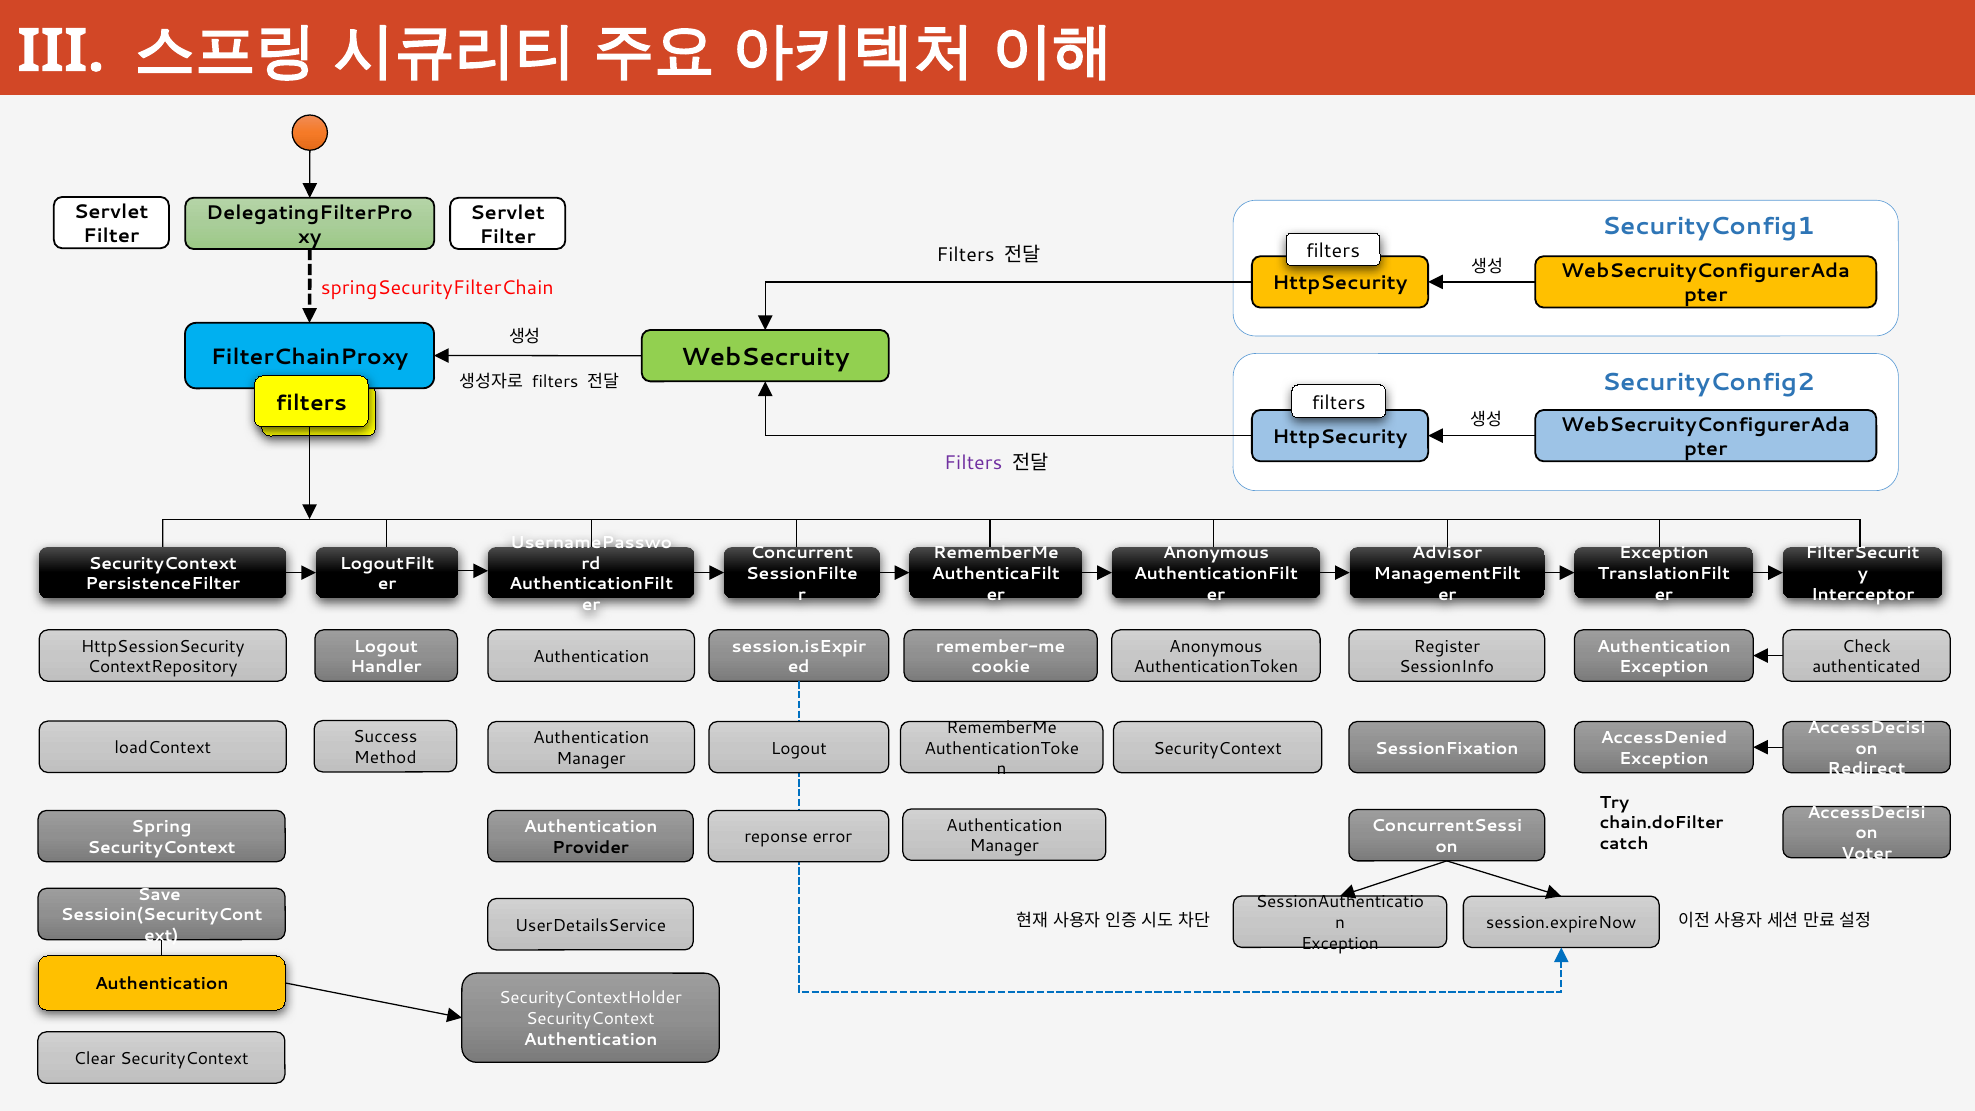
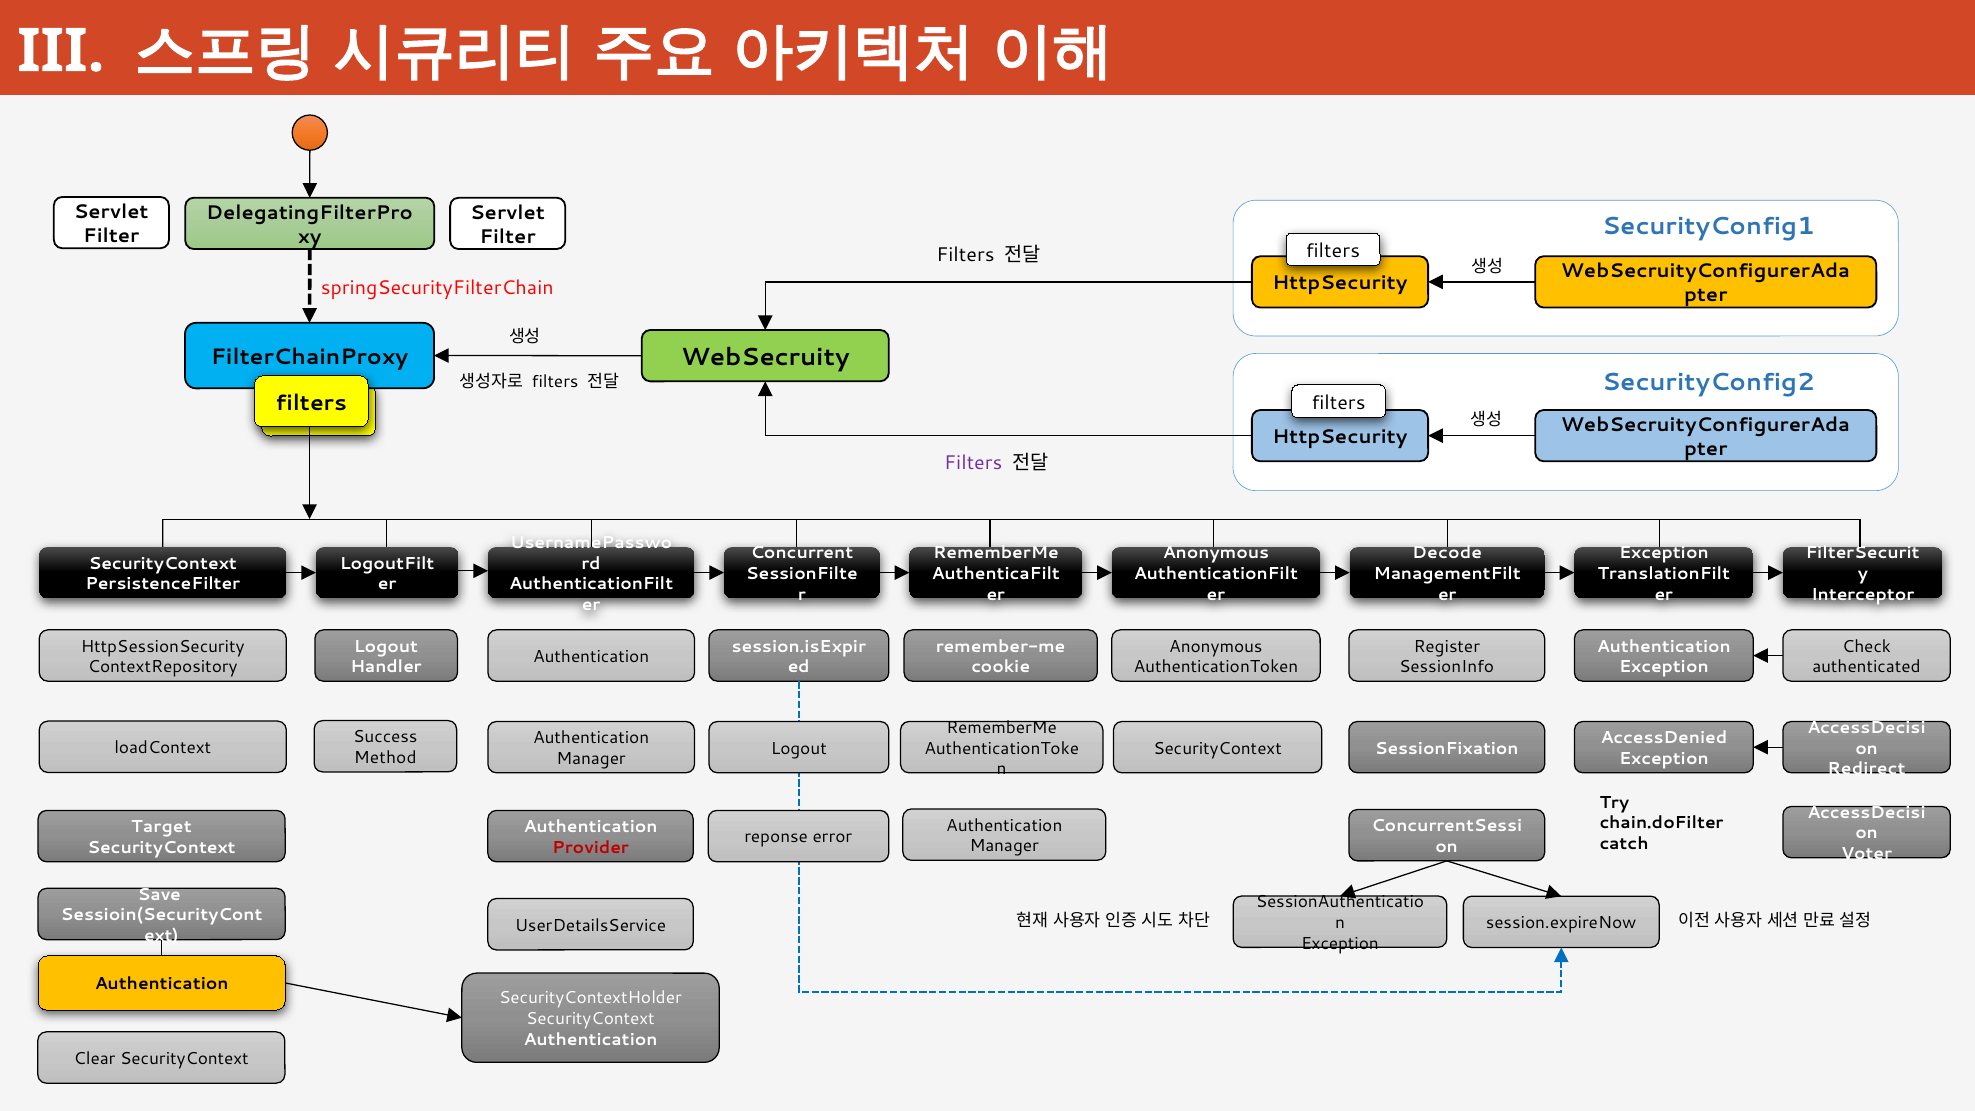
Advisor: Advisor -> Decode (1447, 553)
Spring: Spring -> Target (161, 827)
Provider colour: black -> red (591, 848)
